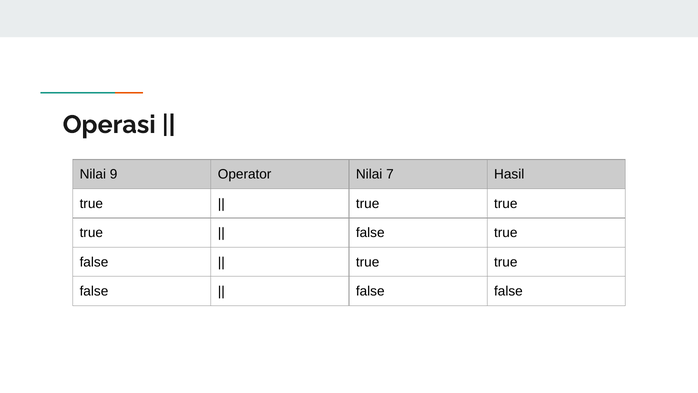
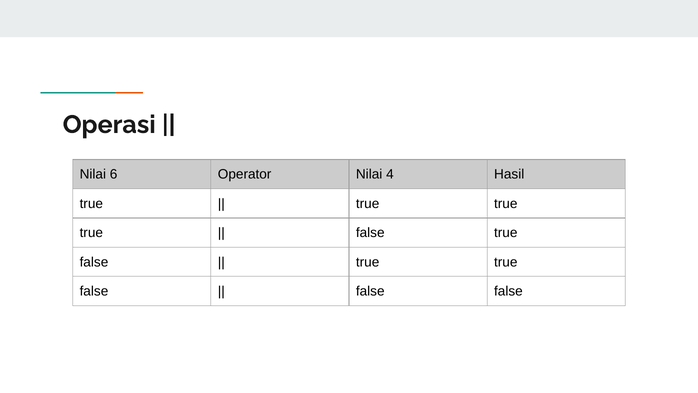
9: 9 -> 6 (114, 174)
7: 7 -> 4 (390, 174)
